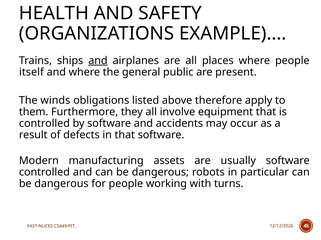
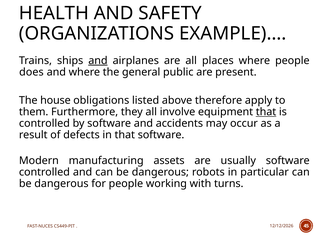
itself: itself -> does (31, 72)
winds: winds -> house (55, 101)
that underline: none -> present (266, 112)
